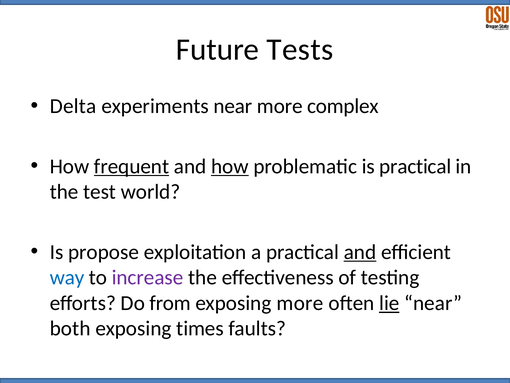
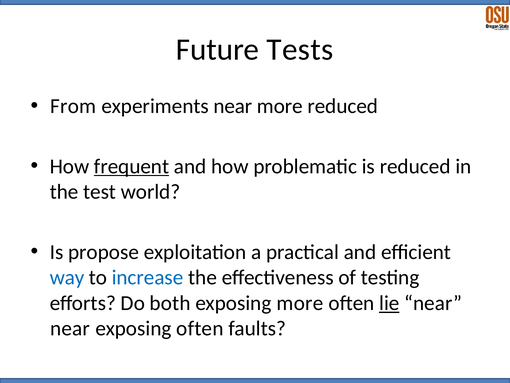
Delta: Delta -> From (73, 106)
more complex: complex -> reduced (343, 106)
how underline: present -> none (230, 166)
is practical: practical -> reduced (415, 166)
and underline: present -> none (360, 252)
increase colour: purple -> blue (148, 277)
from: from -> both (170, 303)
both: both -> near (70, 328)
exposing times: times -> often (200, 328)
